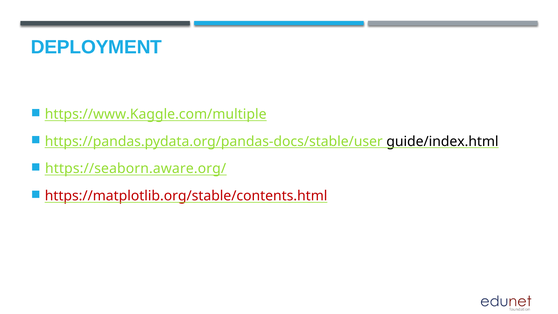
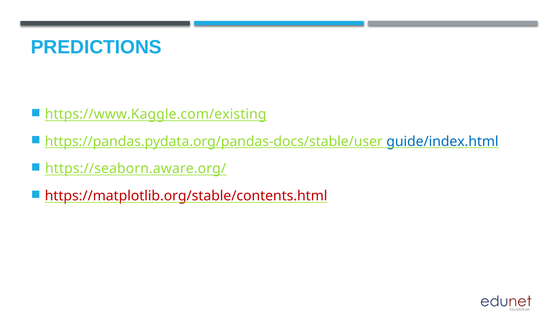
DEPLOYMENT: DEPLOYMENT -> PREDICTIONS (96, 47)
https://www.Kaggle.com/multiple: https://www.Kaggle.com/multiple -> https://www.Kaggle.com/existing (156, 114)
guide/index.html colour: black -> blue (442, 141)
